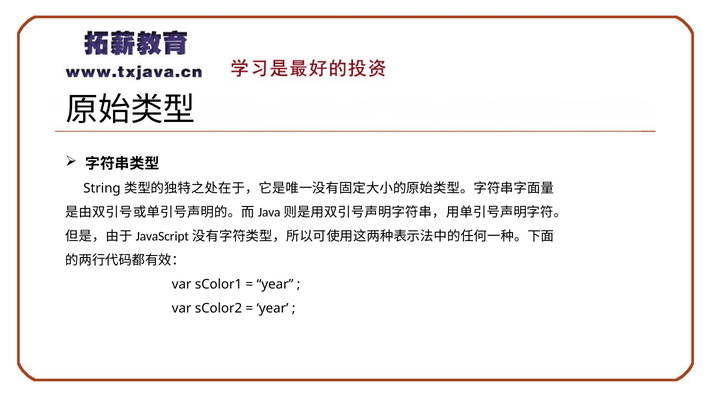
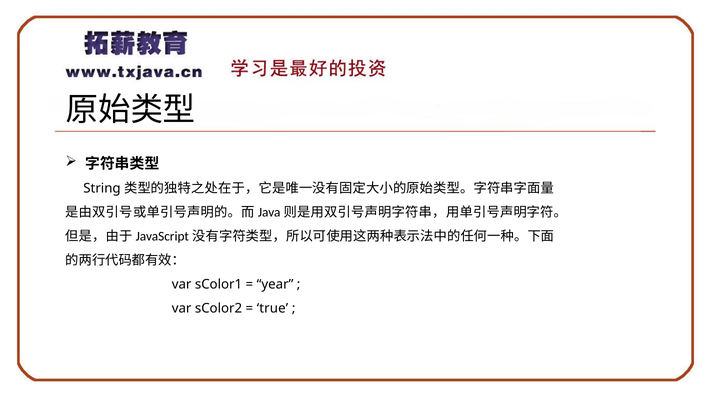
year: year -> true (272, 308)
